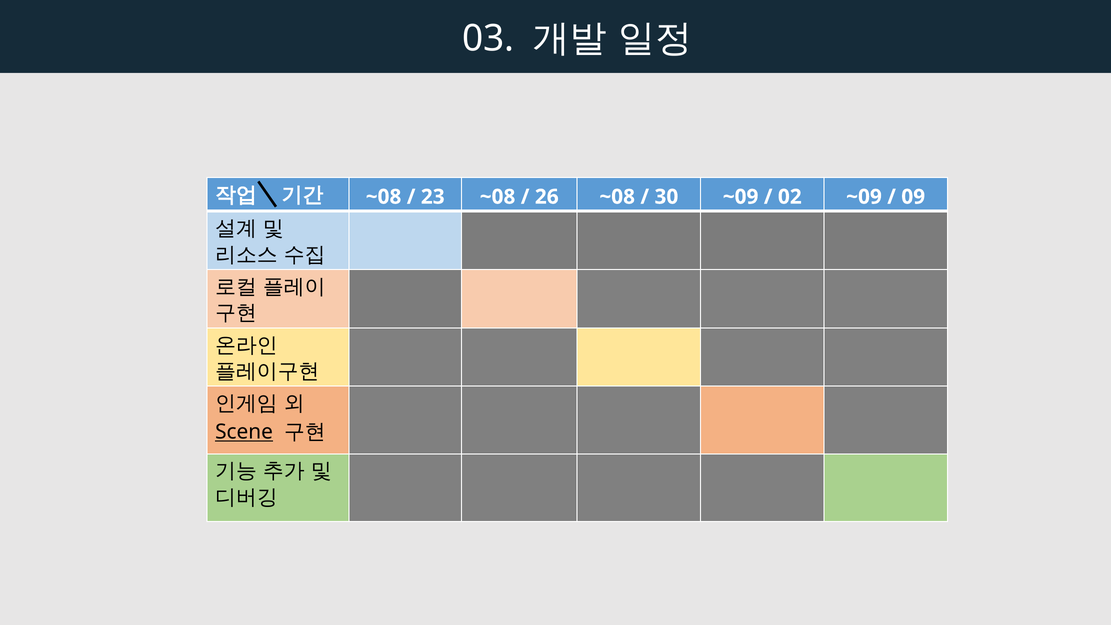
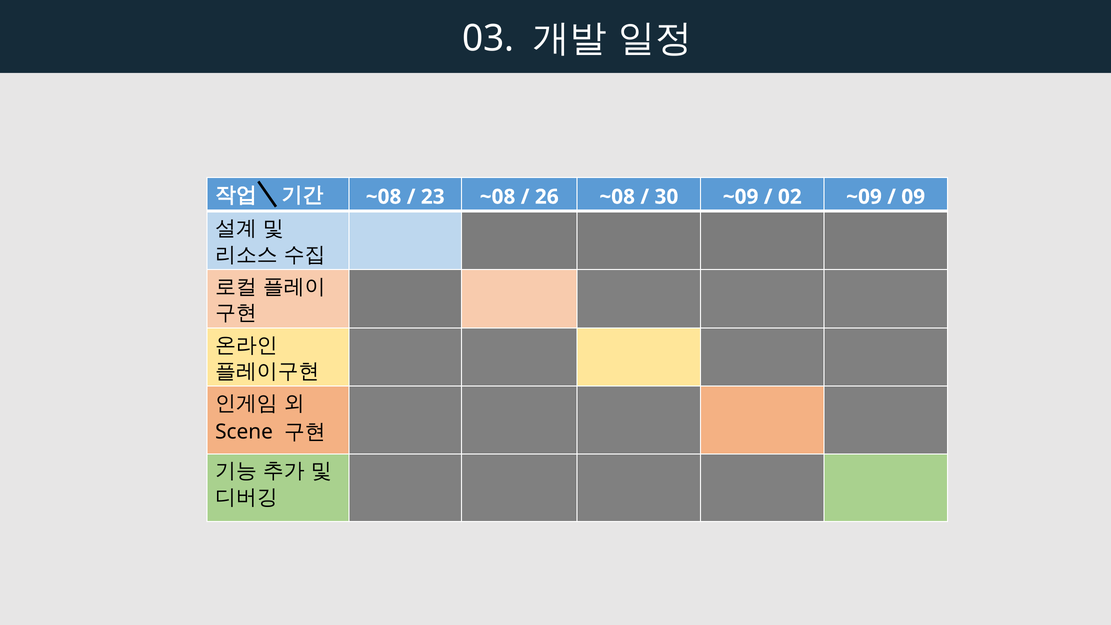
Scene underline: present -> none (244, 432)
